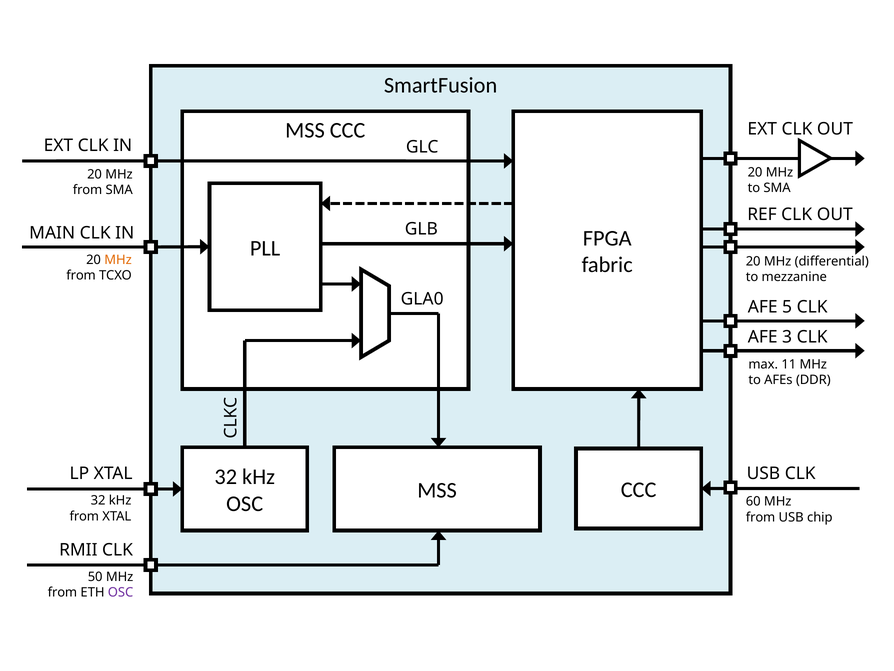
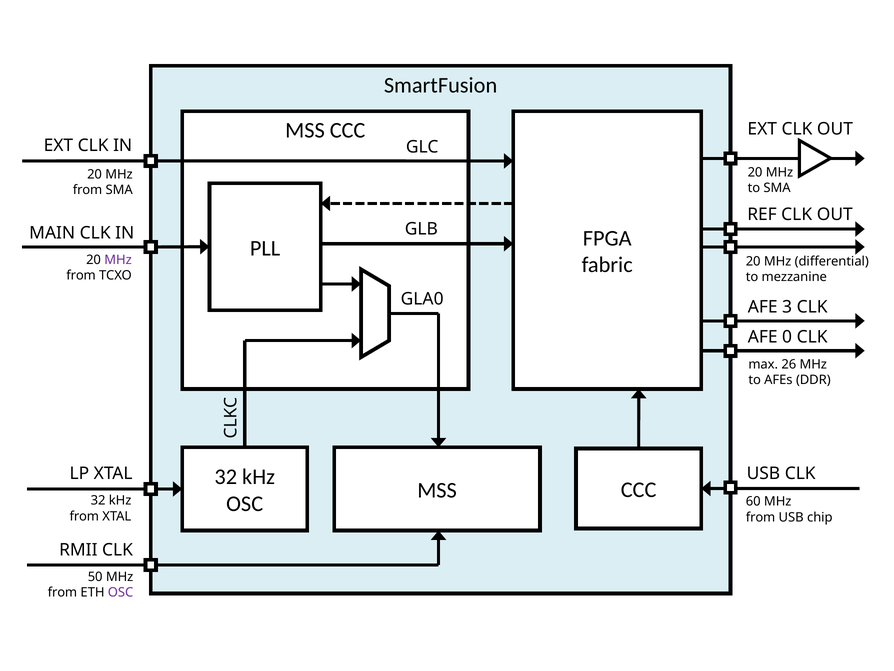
MHz colour: orange -> purple (118, 260)
5: 5 -> 3 (787, 307)
3: 3 -> 0 (787, 337)
11: 11 -> 26 (789, 364)
